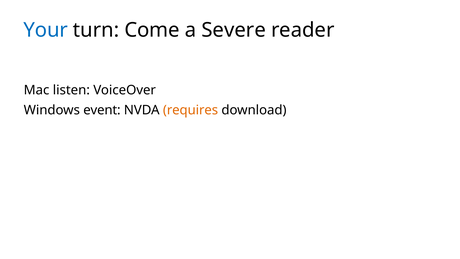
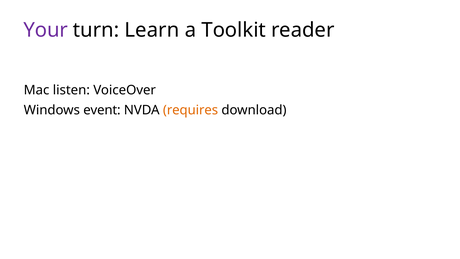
Your colour: blue -> purple (46, 30)
Come: Come -> Learn (152, 30)
Severe: Severe -> Toolkit (234, 30)
